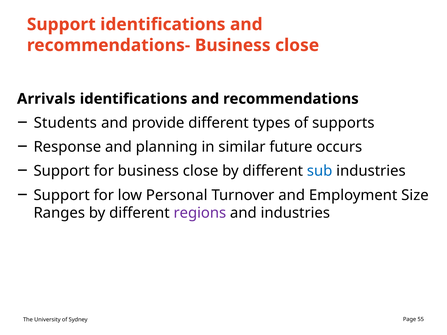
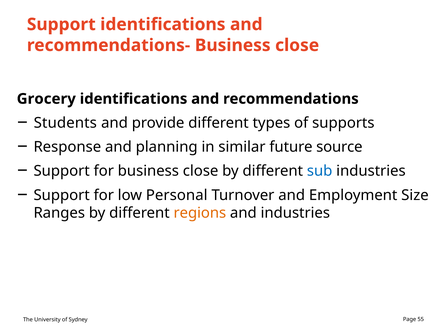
Arrivals: Arrivals -> Grocery (46, 99)
occurs: occurs -> source (339, 147)
regions colour: purple -> orange (200, 213)
